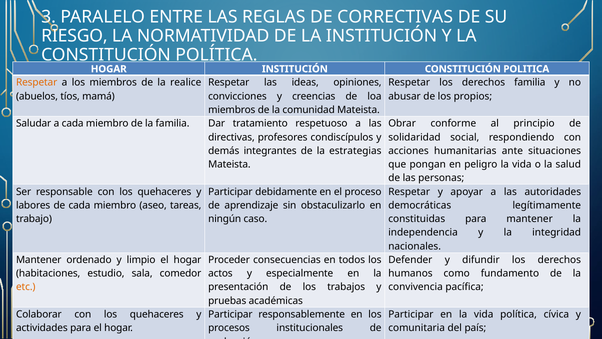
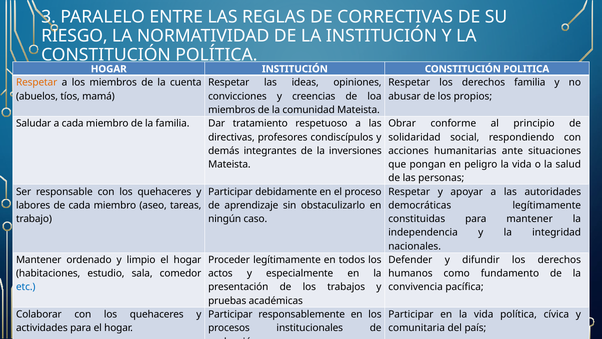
realice: realice -> cuenta (186, 83)
estrategias: estrategias -> inversiones (355, 151)
Proceder consecuencias: consecuencias -> legítimamente (287, 260)
etc colour: orange -> blue (26, 287)
